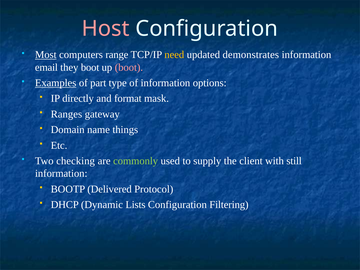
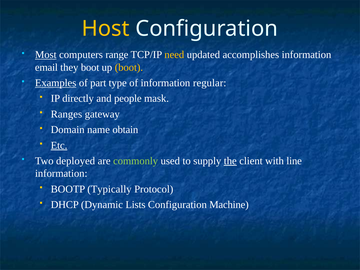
Host colour: pink -> yellow (106, 29)
demonstrates: demonstrates -> accomplishes (251, 55)
boot colour: pink -> yellow (129, 67)
options: options -> regular (210, 83)
format: format -> people (128, 99)
things: things -> obtain (125, 130)
Etc underline: none -> present (59, 145)
checking: checking -> deployed (76, 161)
the underline: none -> present (230, 161)
still: still -> line (294, 161)
Delivered: Delivered -> Typically (109, 189)
Filtering: Filtering -> Machine (229, 205)
